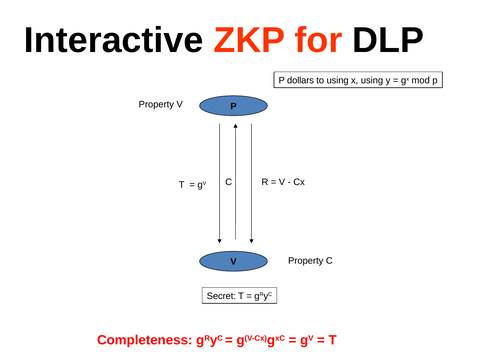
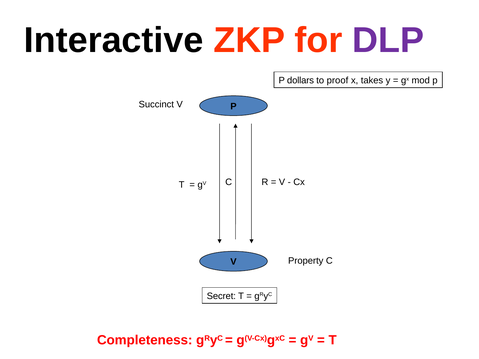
DLP colour: black -> purple (388, 40)
to using: using -> proof (337, 80)
x using: using -> takes (372, 80)
Property: Property -> Succinct (156, 104)
